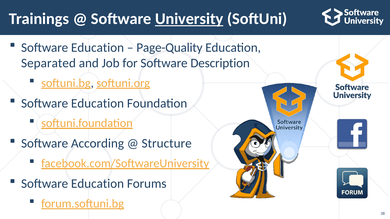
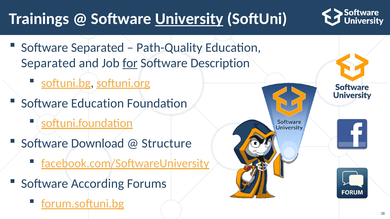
Education: Education -> Separated (98, 48)
Page-Quality: Page-Quality -> Path-Quality (169, 48)
for underline: none -> present (130, 63)
According: According -> Download (98, 144)
Education: Education -> According (98, 184)
